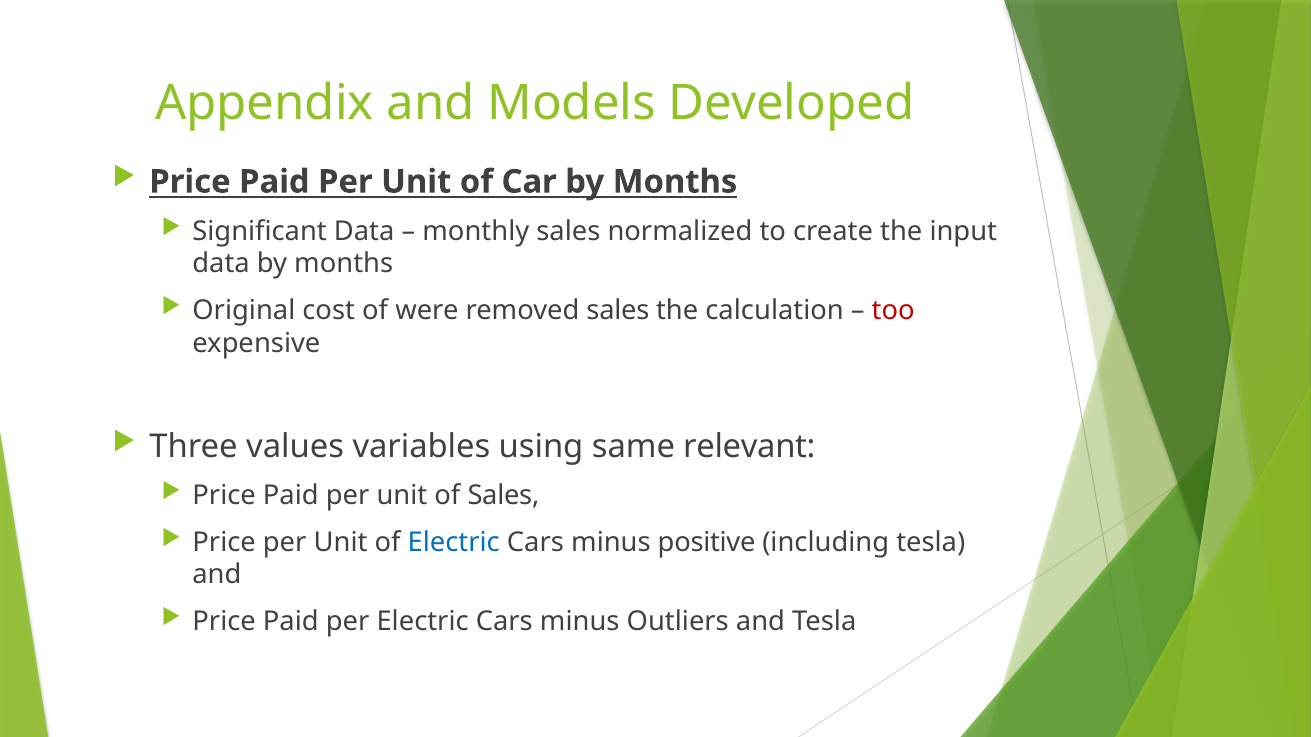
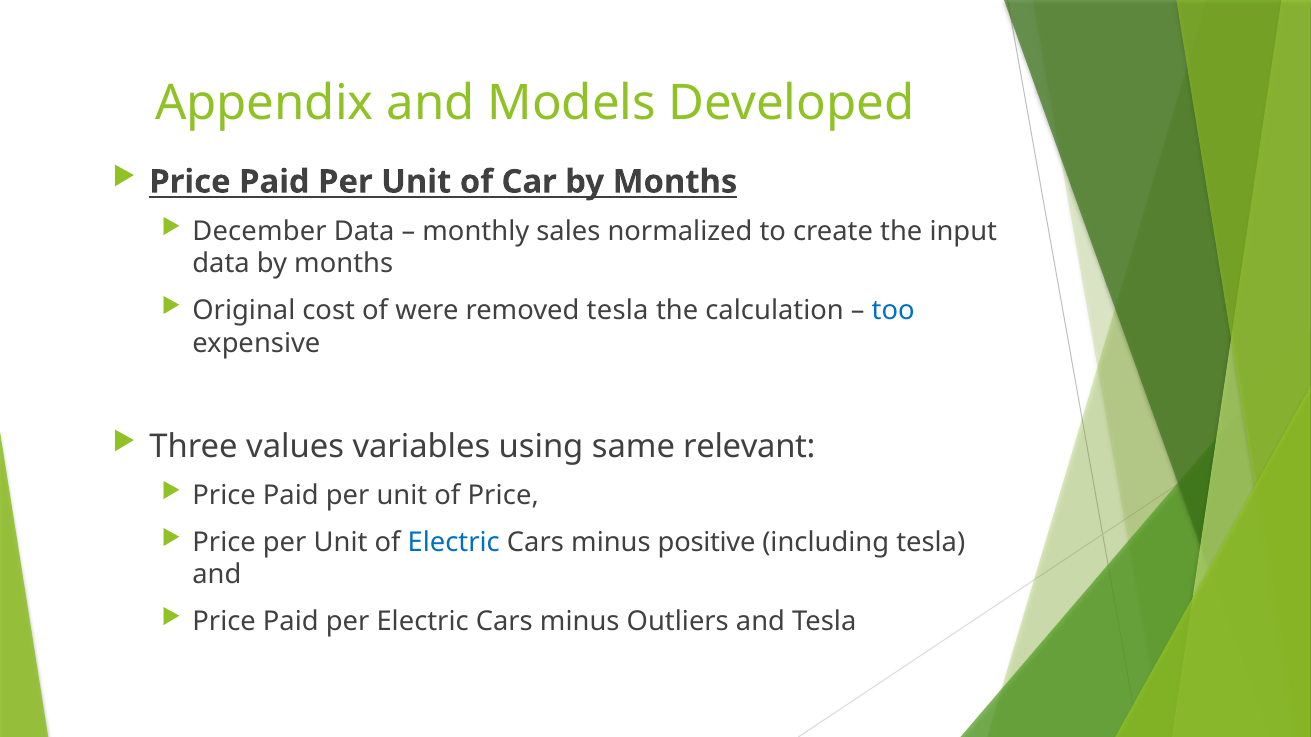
Significant: Significant -> December (260, 231)
removed sales: sales -> tesla (618, 311)
too colour: red -> blue (893, 311)
of Sales: Sales -> Price (503, 496)
